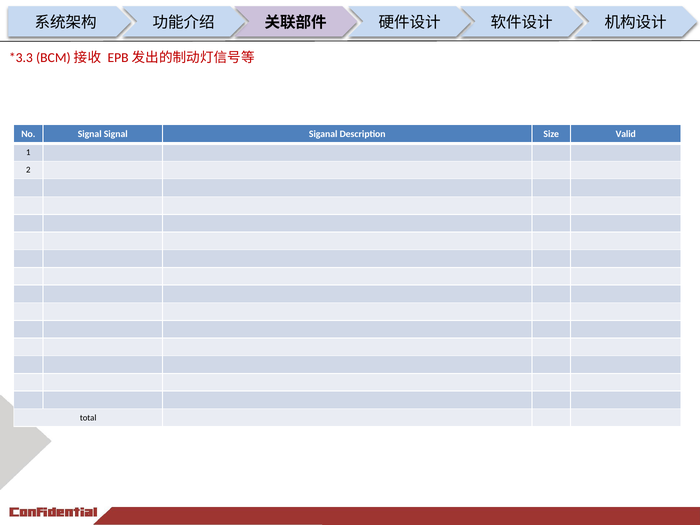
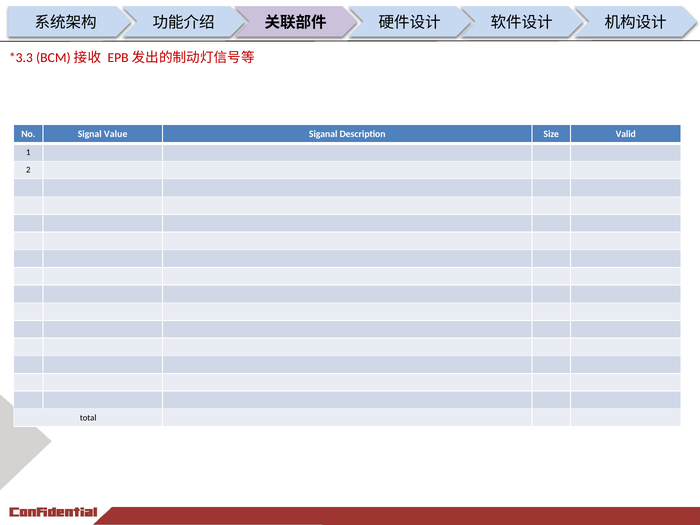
Signal Signal: Signal -> Value (116, 134)
